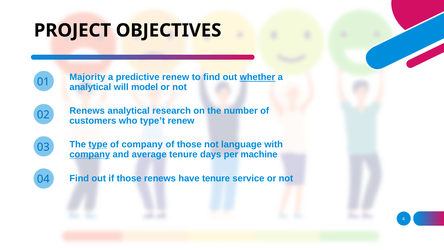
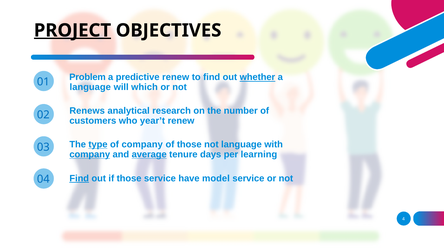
PROJECT underline: none -> present (72, 30)
Majority: Majority -> Problem (88, 77)
analytical: analytical -> language (90, 87)
model: model -> which (145, 87)
type’t: type’t -> year’t (152, 121)
average underline: none -> present (149, 154)
machine: machine -> learning (259, 154)
Find underline: none -> present (79, 178)
those renews: renews -> service (160, 178)
have tenure: tenure -> model (216, 178)
